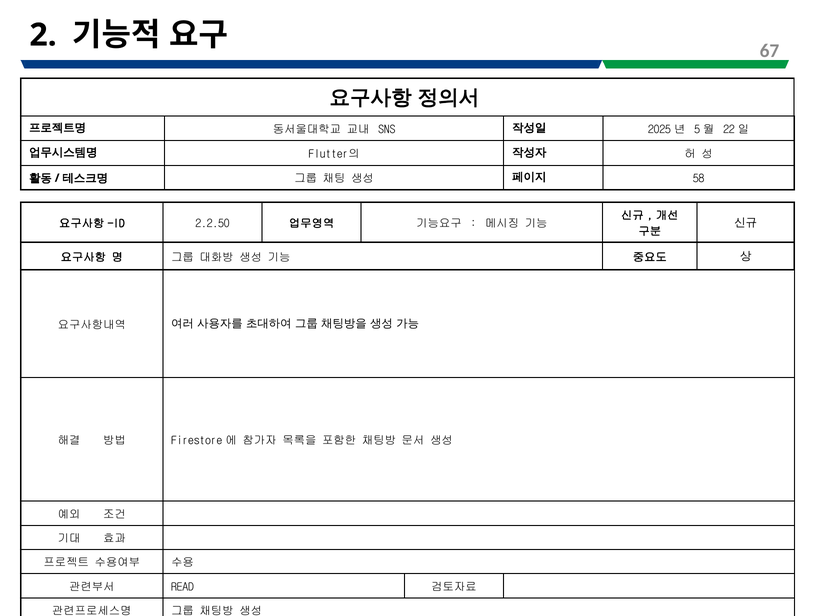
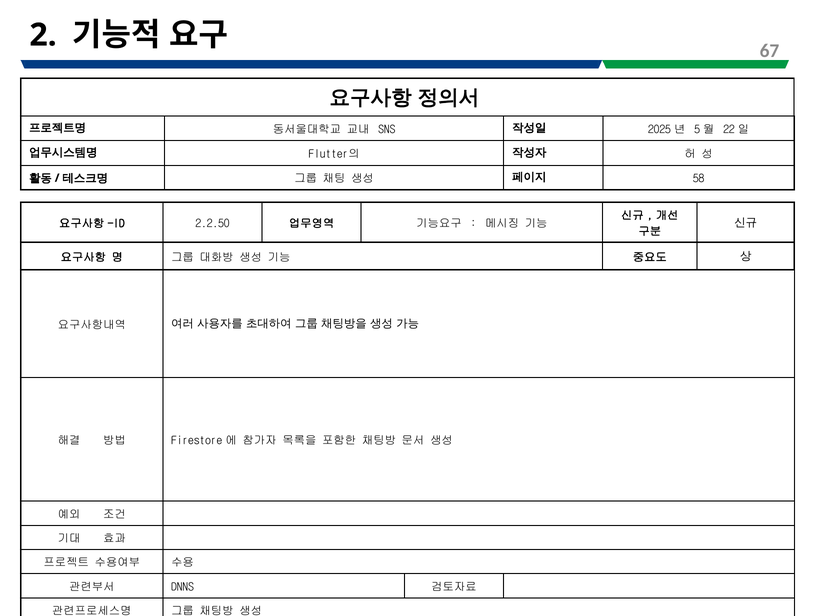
READ: READ -> DNNS (182, 587)
